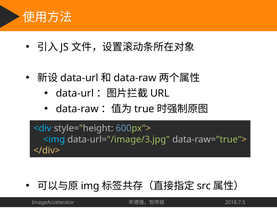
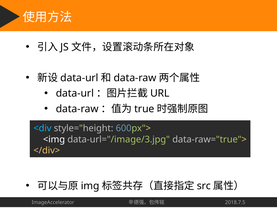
<img colour: light blue -> white (54, 139)
